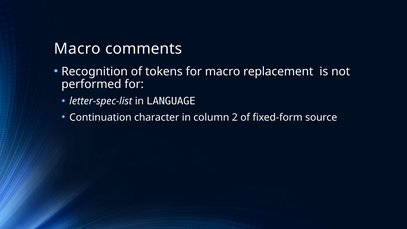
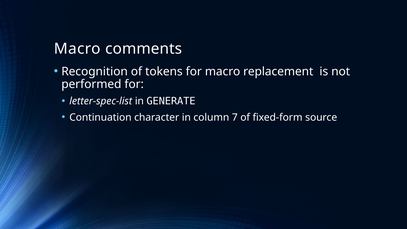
LANGUAGE: LANGUAGE -> GENERATE (171, 101)
2: 2 -> 7 (235, 117)
